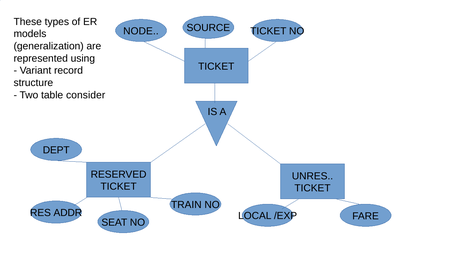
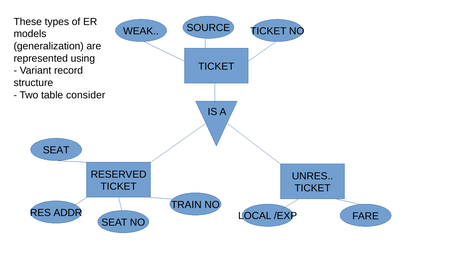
NODE: NODE -> WEAK (141, 31)
DEPT: DEPT -> SEAT (56, 150)
